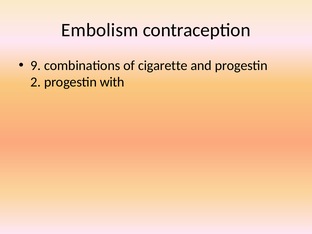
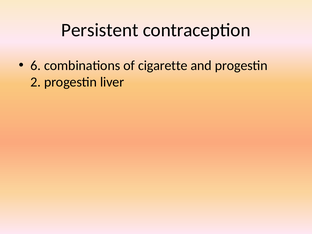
Embolism: Embolism -> Persistent (100, 30)
9: 9 -> 6 (36, 65)
with: with -> liver (112, 82)
